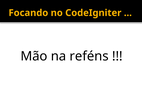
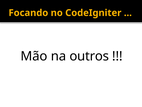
reféns: reféns -> outros (89, 56)
